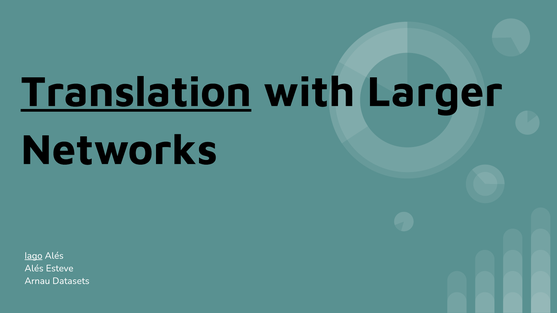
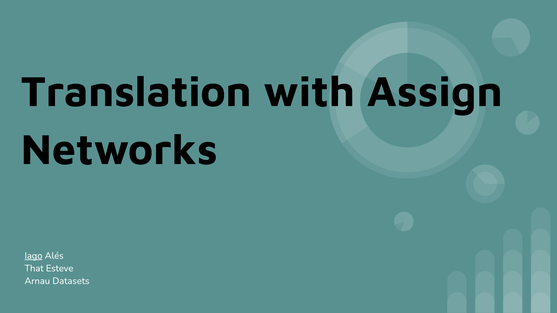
Translation underline: present -> none (136, 92)
Larger: Larger -> Assign (435, 92)
Alés: Alés -> That (34, 269)
